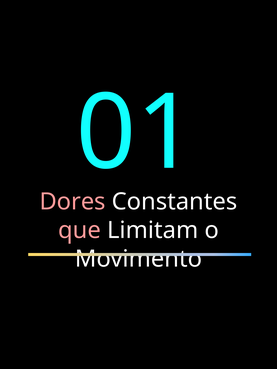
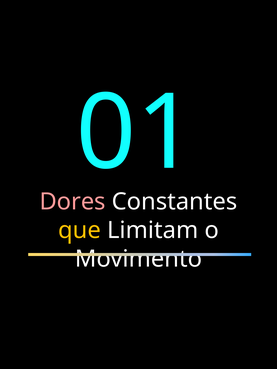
que colour: pink -> yellow (79, 230)
